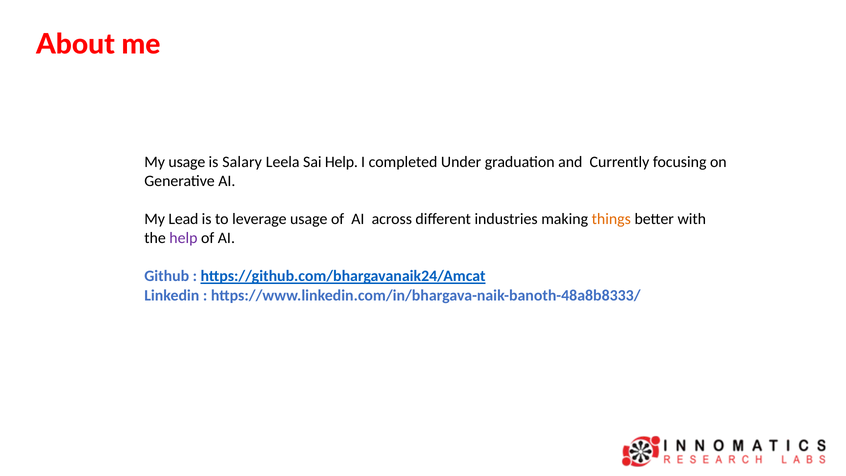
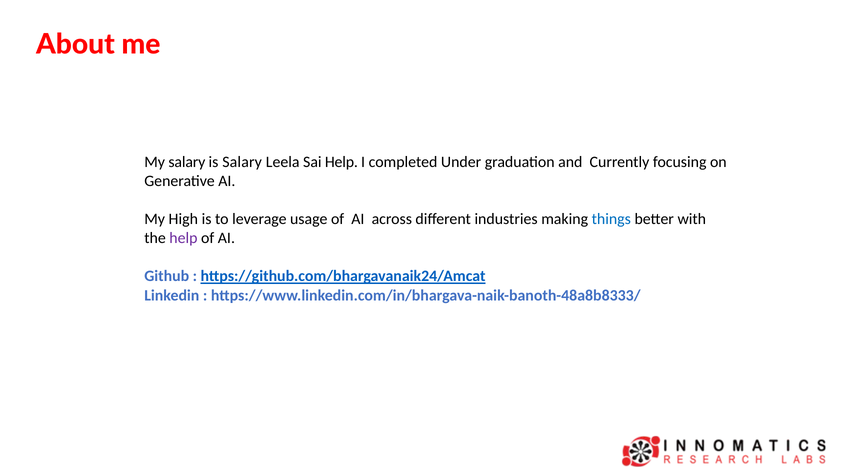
My usage: usage -> salary (187, 162)
Lead: Lead -> High (183, 219)
things colour: orange -> blue (611, 219)
